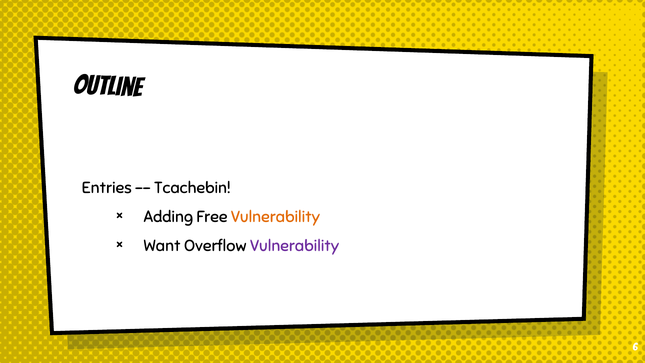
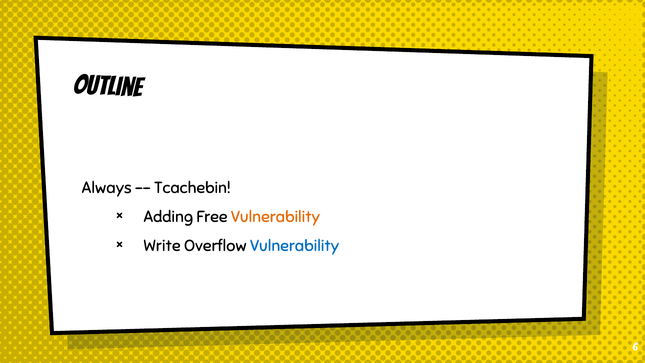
Entries: Entries -> Always (107, 188)
Want: Want -> Write (162, 246)
Vulnerability colour: purple -> blue (295, 246)
